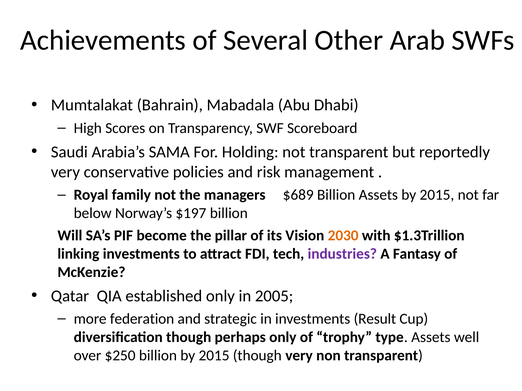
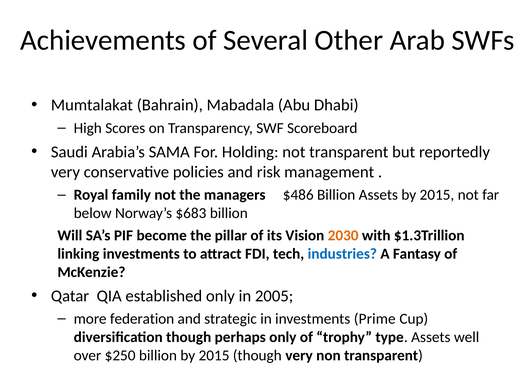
$689: $689 -> $486 (298, 195)
$197: $197 -> $683 (191, 213)
industries colour: purple -> blue (342, 254)
Result: Result -> Prime (375, 319)
